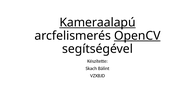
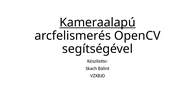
OpenCV underline: present -> none (137, 36)
